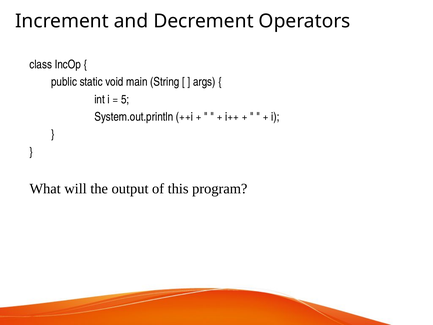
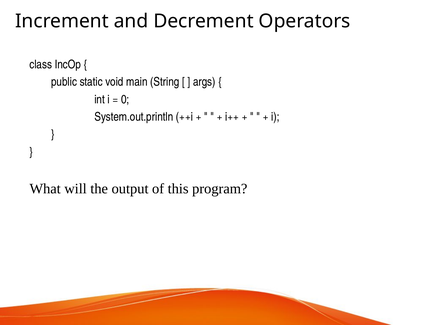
5: 5 -> 0 (125, 99)
